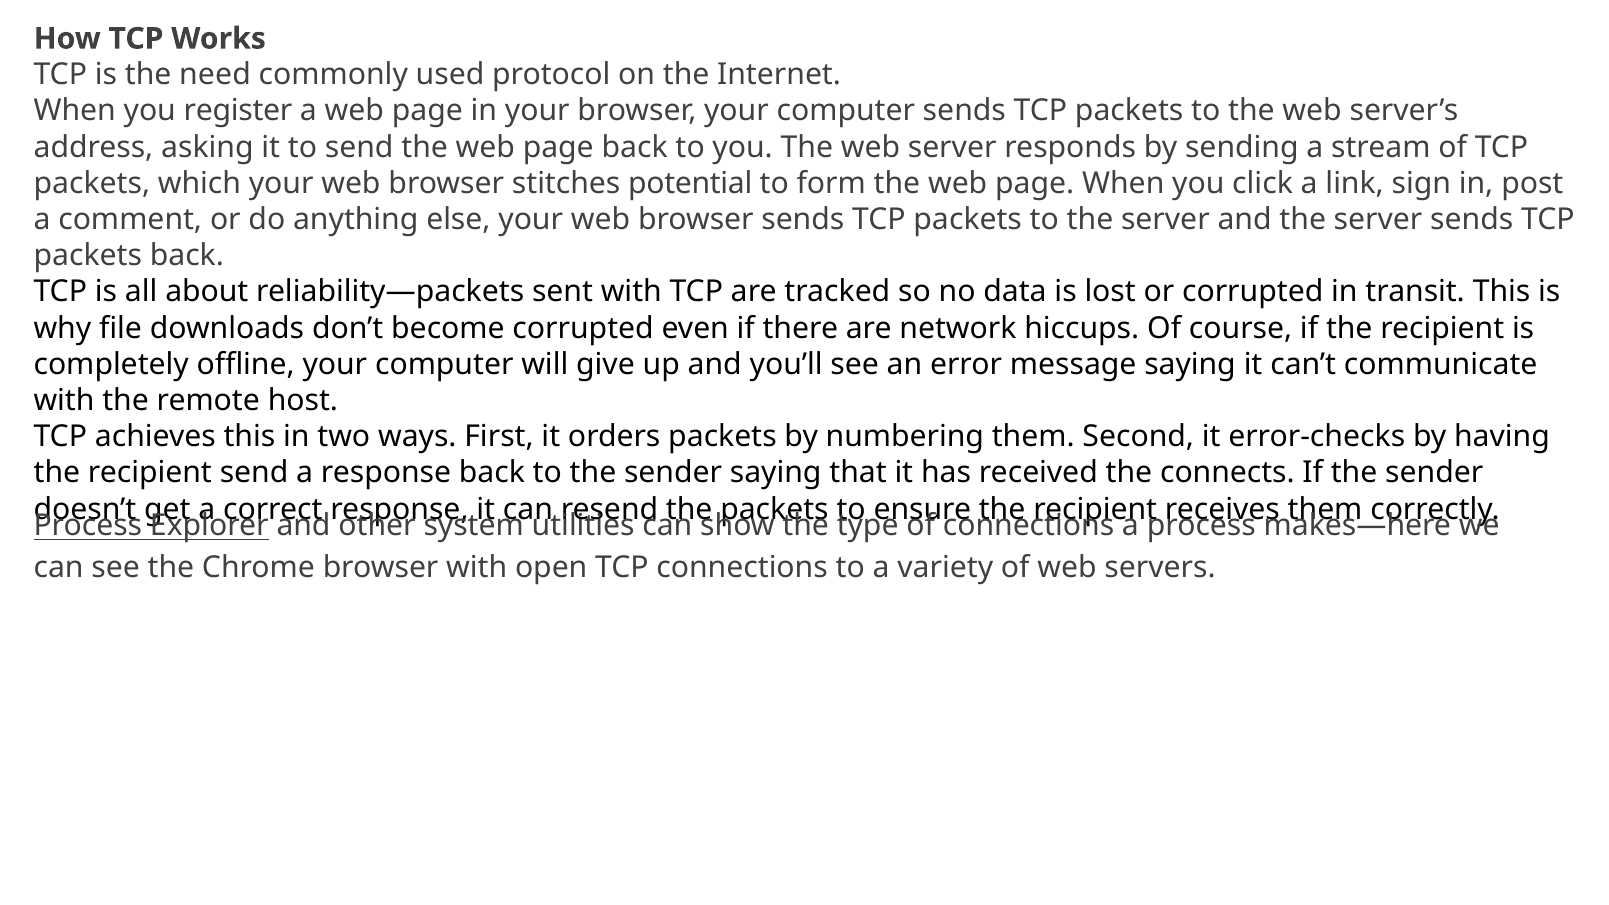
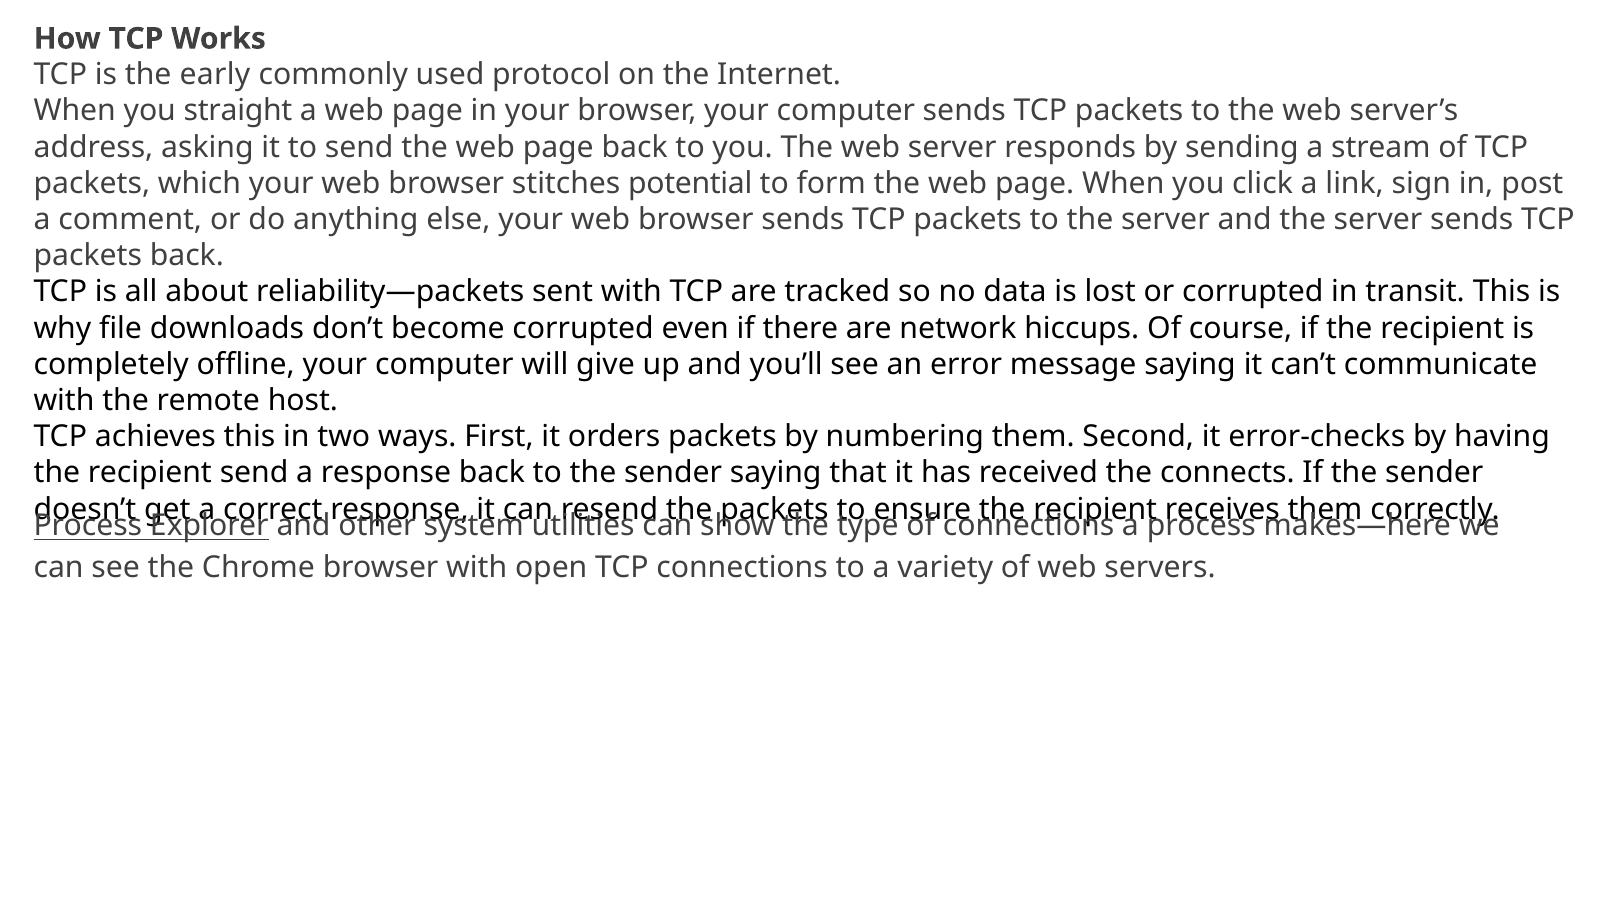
need: need -> early (215, 75)
register: register -> straight (238, 111)
